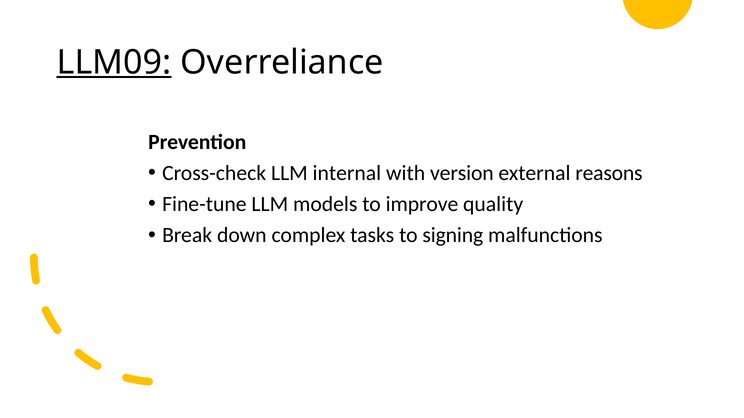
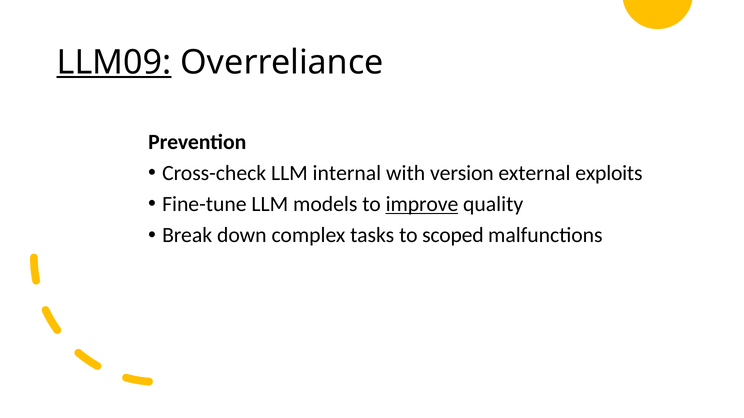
reasons: reasons -> exploits (609, 173)
improve underline: none -> present (422, 204)
signing: signing -> scoped (453, 236)
